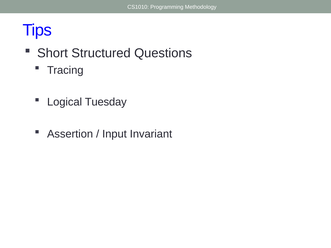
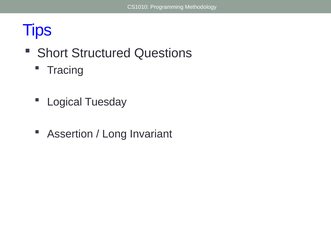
Input: Input -> Long (115, 134)
